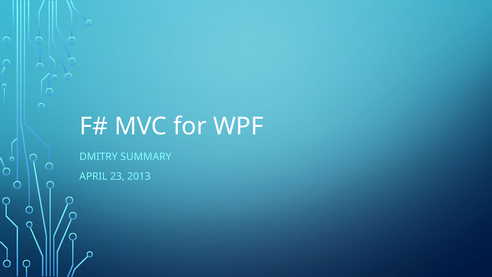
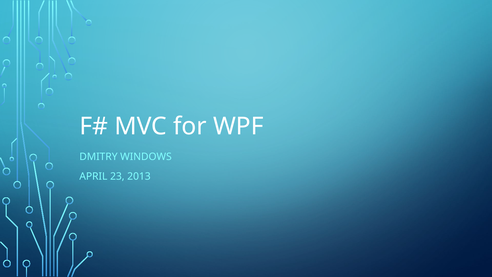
SUMMARY: SUMMARY -> WINDOWS (146, 157)
